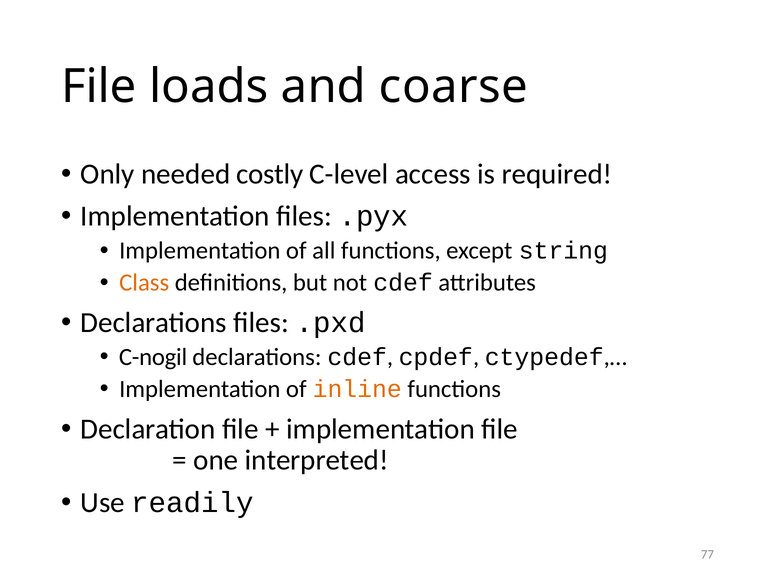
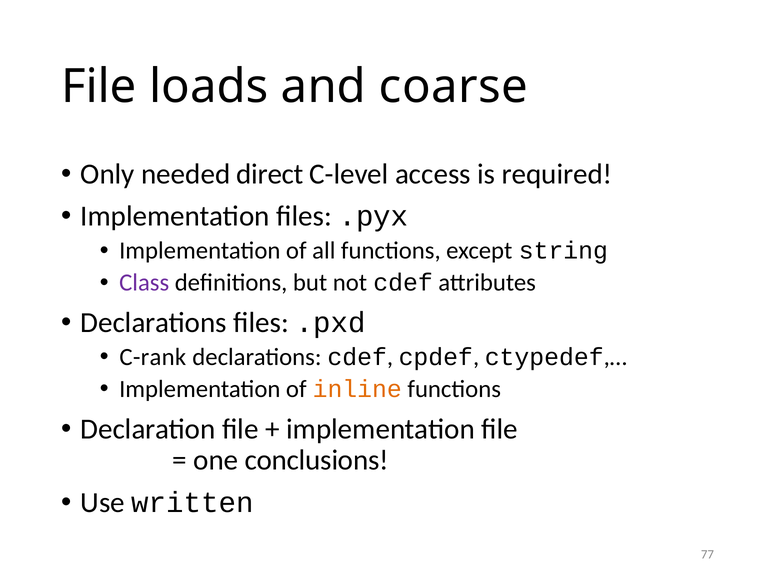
costly: costly -> direct (270, 174)
Class colour: orange -> purple (144, 283)
C-nogil: C-nogil -> C-rank (153, 357)
interpreted: interpreted -> conclusions (317, 461)
readily: readily -> written (192, 503)
